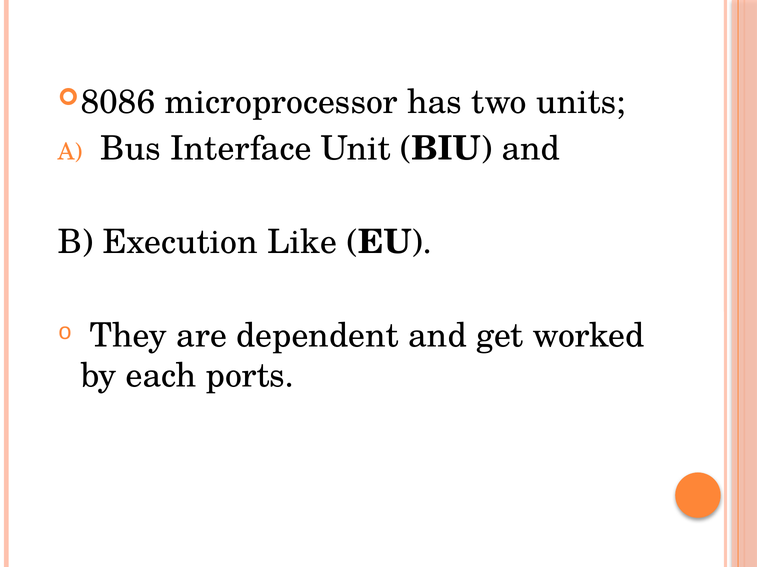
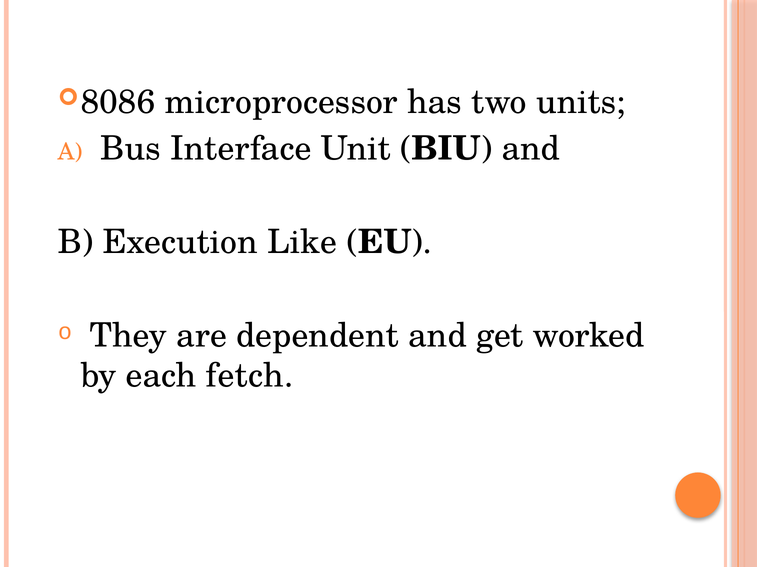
ports: ports -> fetch (250, 376)
